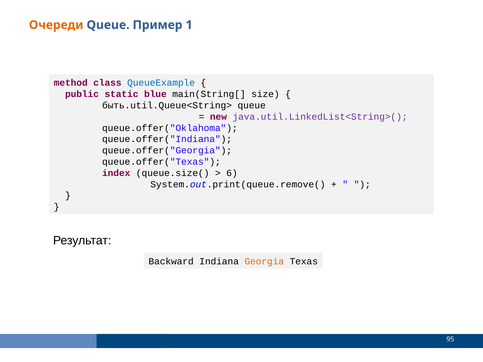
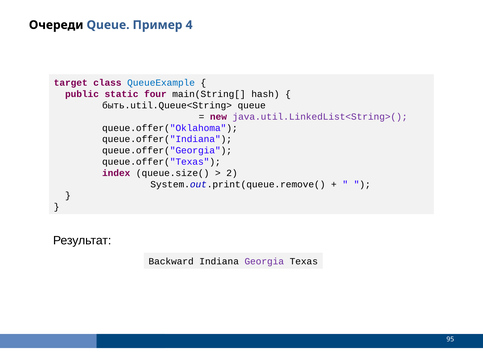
Очереди colour: orange -> black (56, 25)
1: 1 -> 4 (189, 25)
method: method -> target (71, 83)
blue: blue -> four (155, 94)
size: size -> hash (265, 94)
6: 6 -> 2 (232, 173)
Georgia colour: orange -> purple (264, 262)
